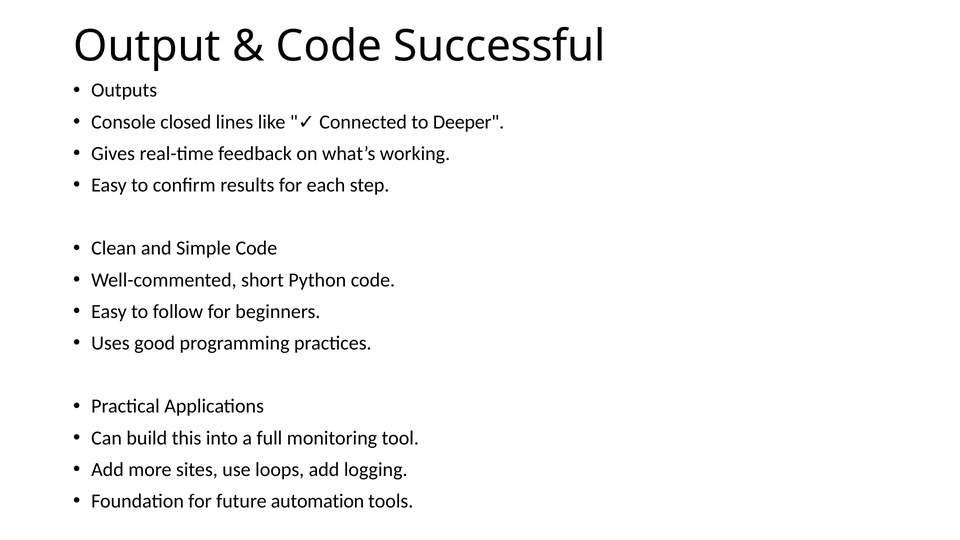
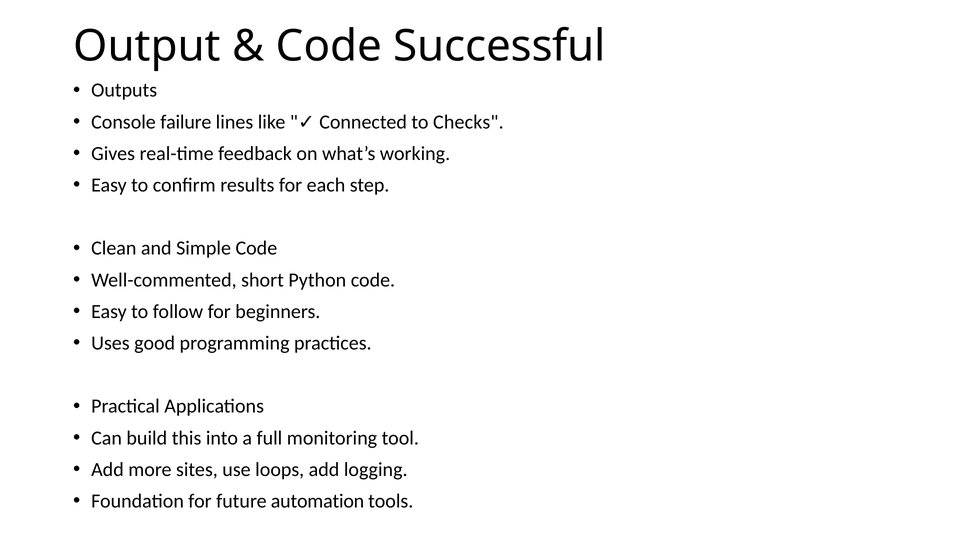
closed: closed -> failure (186, 122)
Deeper: Deeper -> Checks (468, 122)
